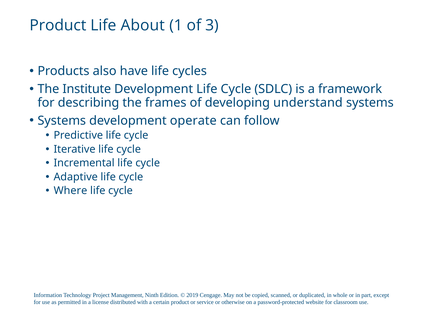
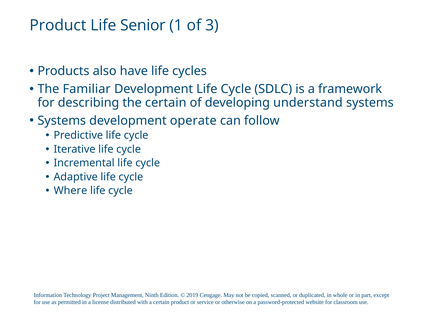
About: About -> Senior (143, 25)
Institute: Institute -> Familiar (87, 89)
the frames: frames -> certain (166, 103)
